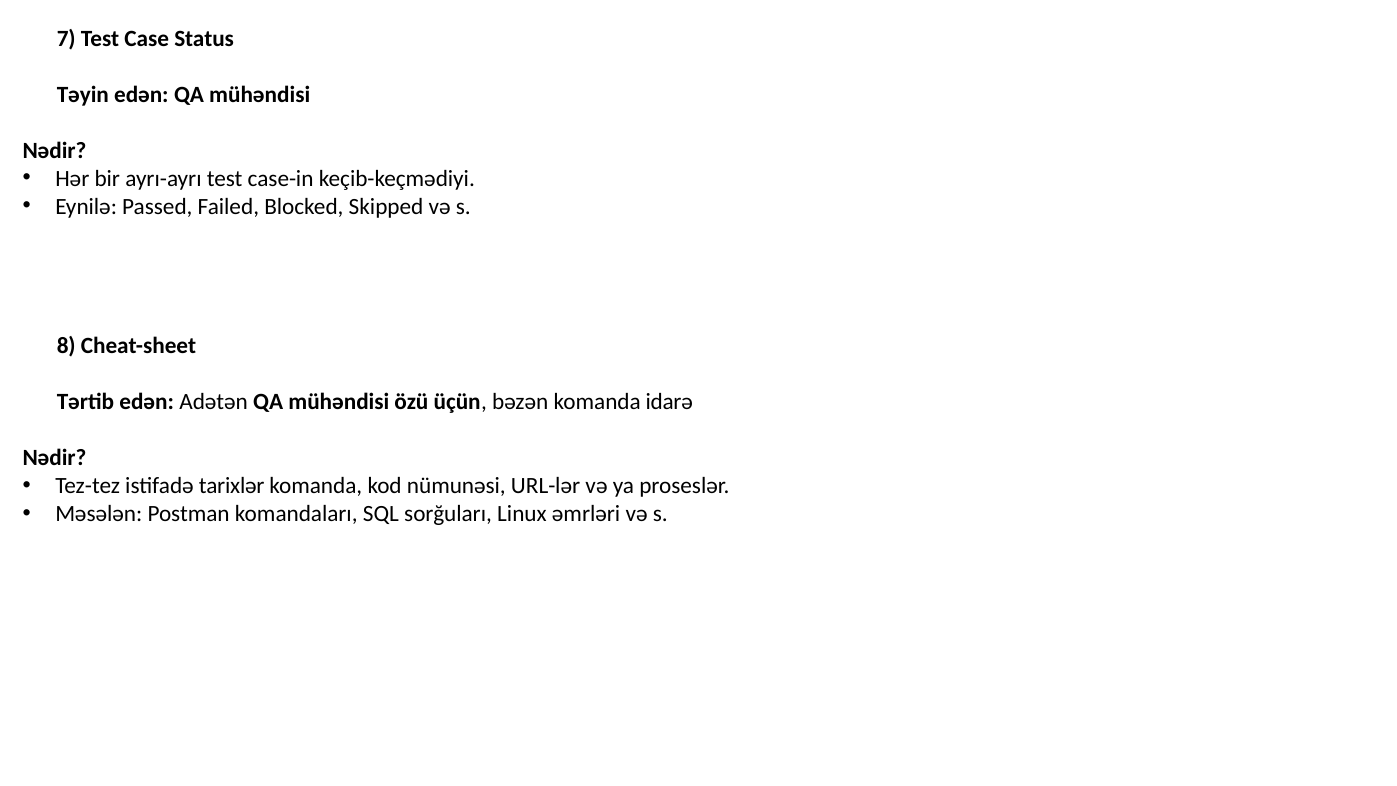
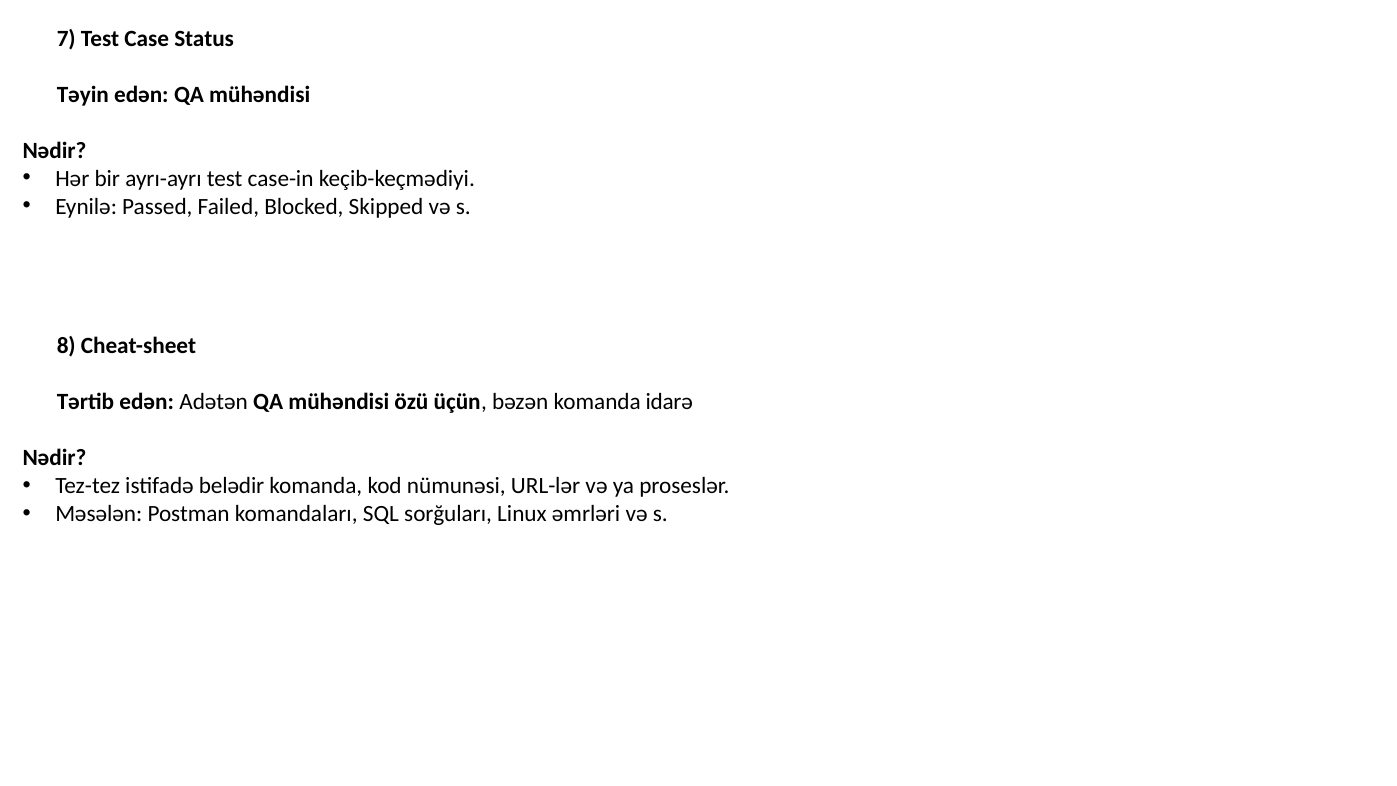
tarixlər: tarixlər -> belədir (232, 486)
